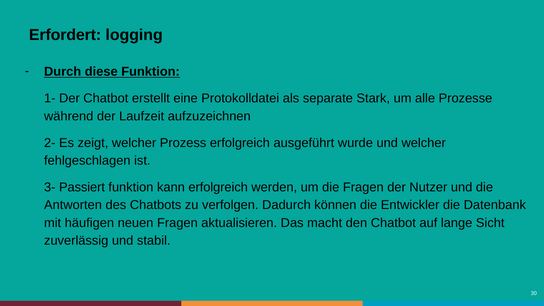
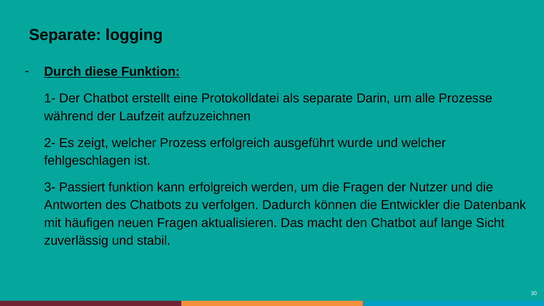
Erfordert: Erfordert -> Separate (65, 35)
Stark: Stark -> Darin (373, 98)
